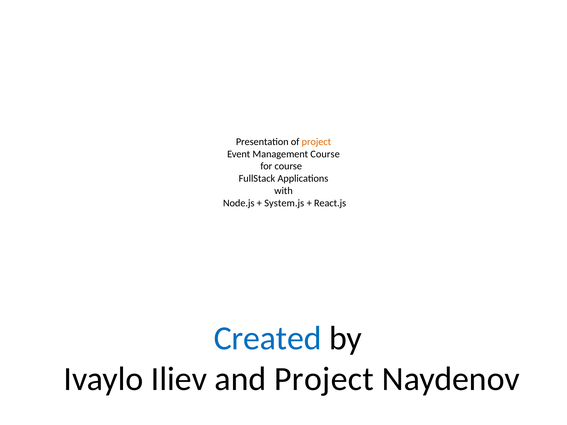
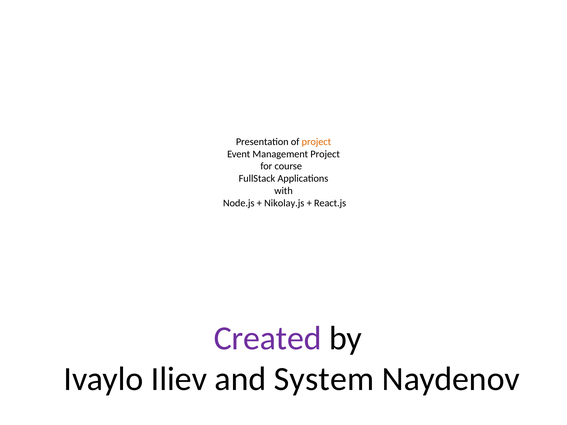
Management Course: Course -> Project (325, 154)
System.js: System.js -> Nikolay.js (284, 203)
Created colour: blue -> purple (268, 338)
and Project: Project -> System (324, 379)
